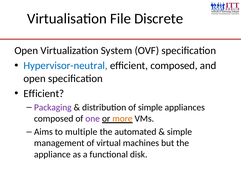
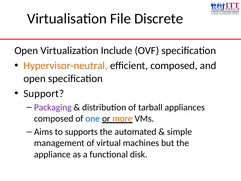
System: System -> Include (117, 51)
Hypervisor-neutral colour: blue -> orange (66, 66)
Efficient: Efficient -> Support (44, 93)
of simple: simple -> tarball (150, 107)
one colour: purple -> blue (93, 119)
multiple: multiple -> supports (81, 132)
